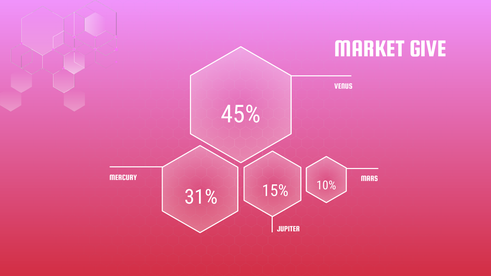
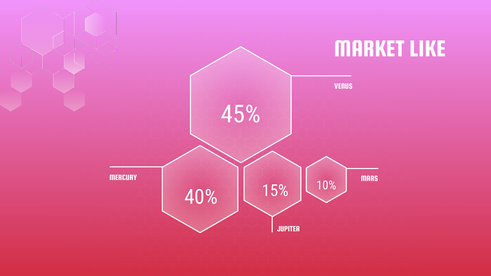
GIVE: GIVE -> LIKE (428, 49)
31%: 31% -> 40% (201, 197)
